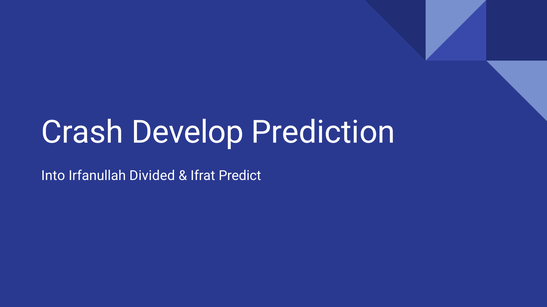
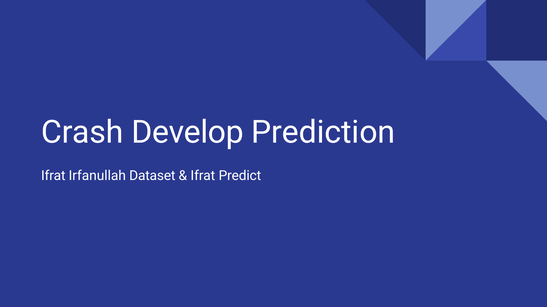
Into: Into -> Ifrat (53, 176)
Divided: Divided -> Dataset (152, 176)
